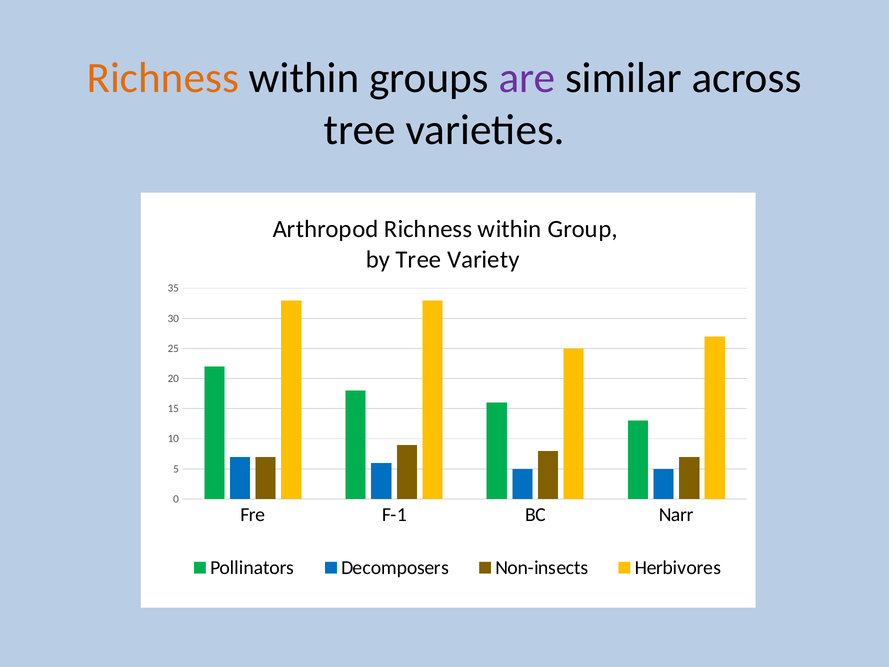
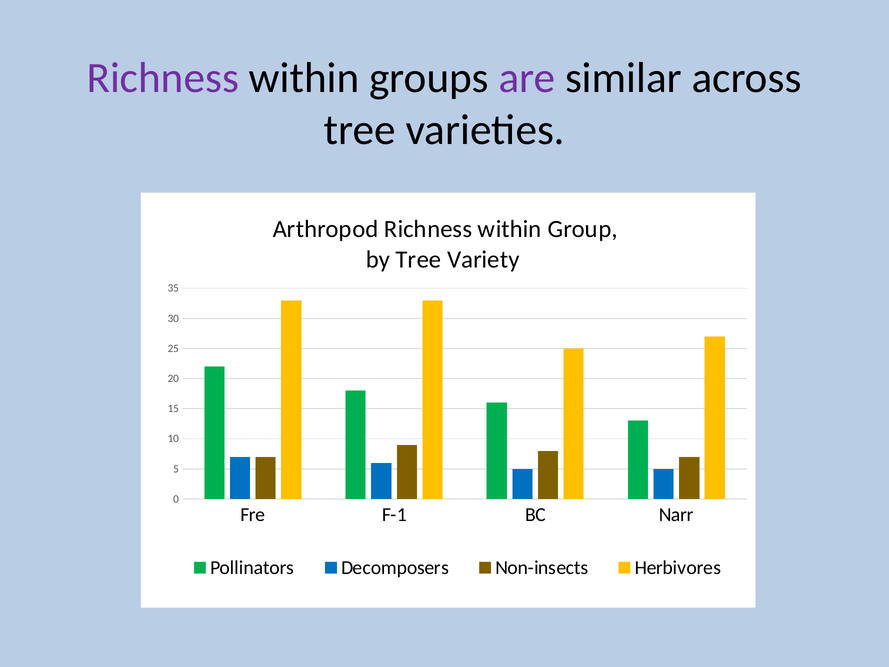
Richness colour: orange -> purple (163, 78)
